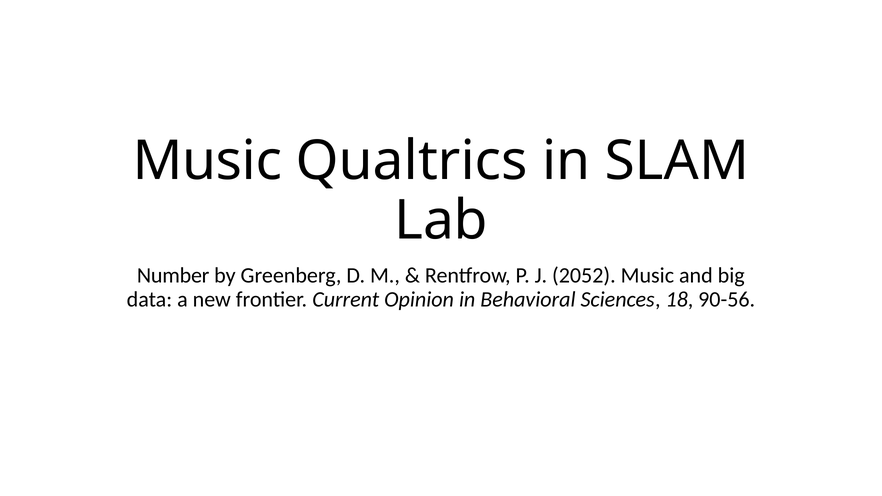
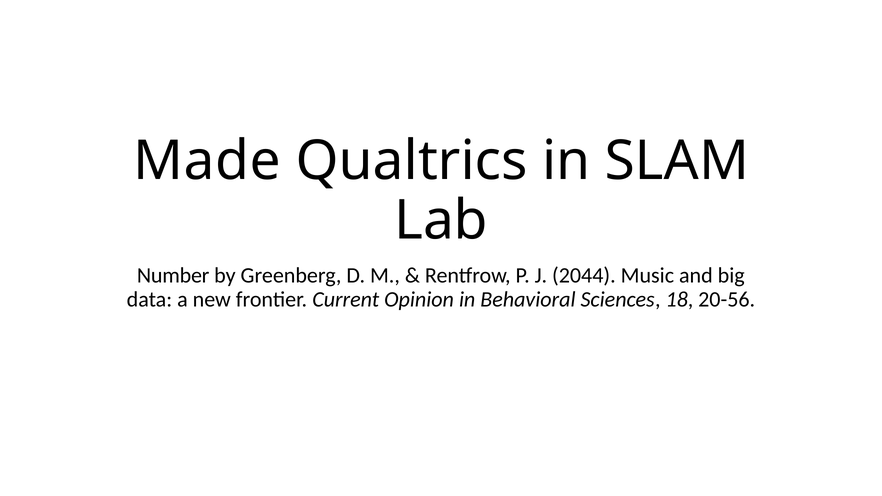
Music: Music -> Made (207, 161)
2052: 2052 -> 2044 (584, 276)
90-56: 90-56 -> 20-56 (727, 299)
